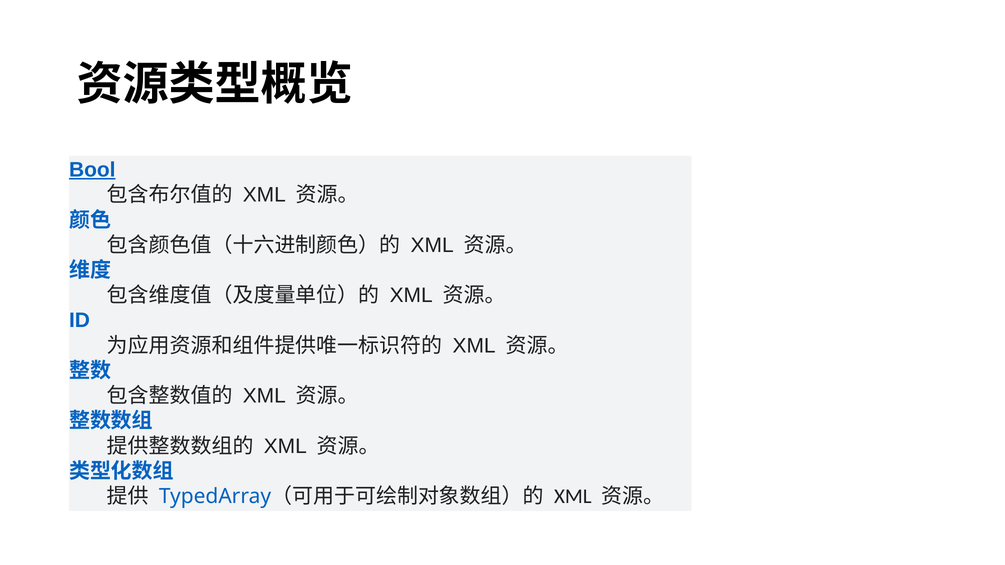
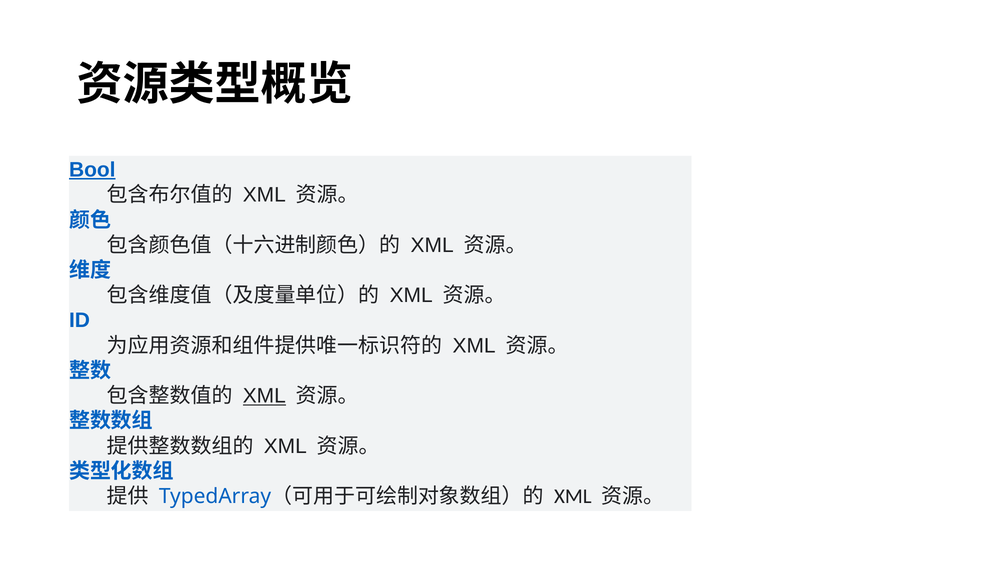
XML underline: none -> present (264, 396)
